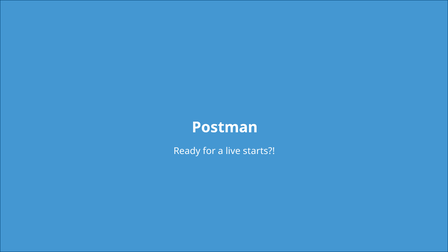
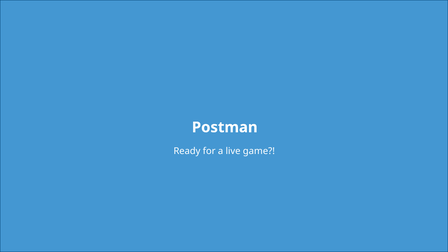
starts: starts -> game (259, 151)
